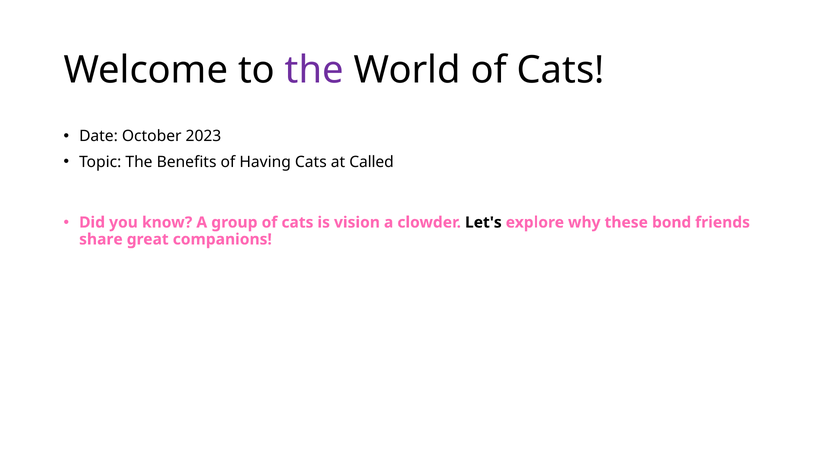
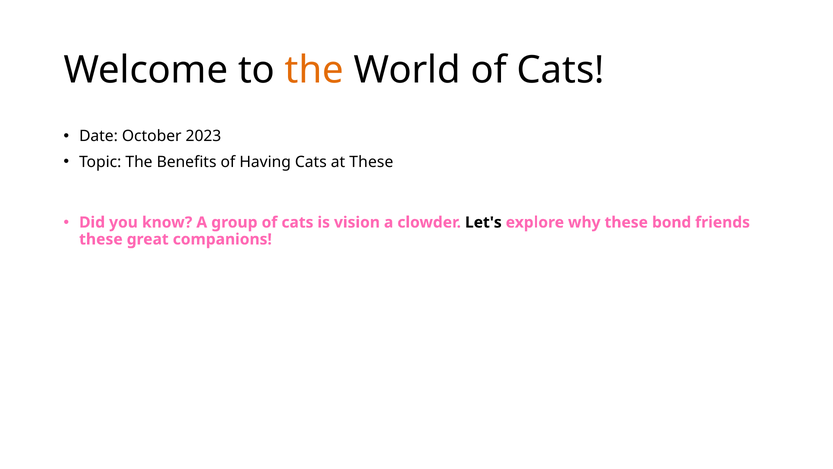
the colour: purple -> orange (314, 70)
at Called: Called -> These (371, 162)
share: share -> these (101, 239)
